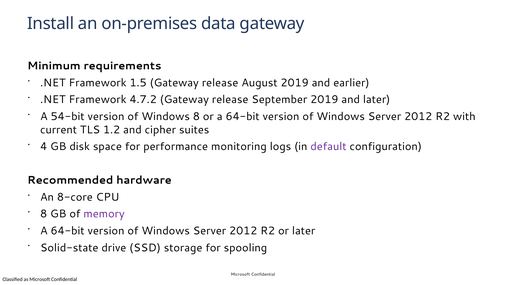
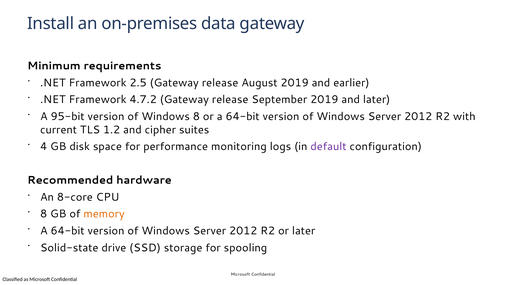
1.5: 1.5 -> 2.5 (138, 83)
54-bit: 54-bit -> 95-bit (68, 116)
memory colour: purple -> orange (104, 214)
